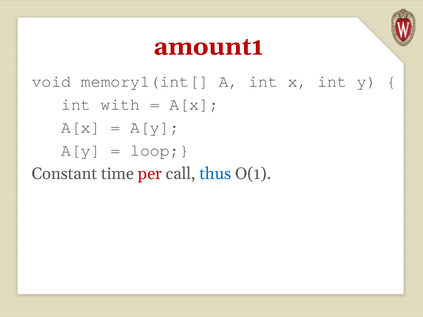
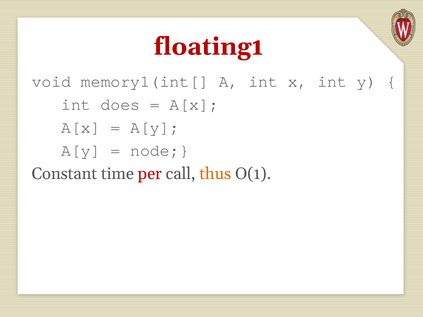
amount1: amount1 -> floating1 (208, 47)
with: with -> does (120, 105)
loop: loop -> node (160, 151)
thus colour: blue -> orange (215, 174)
